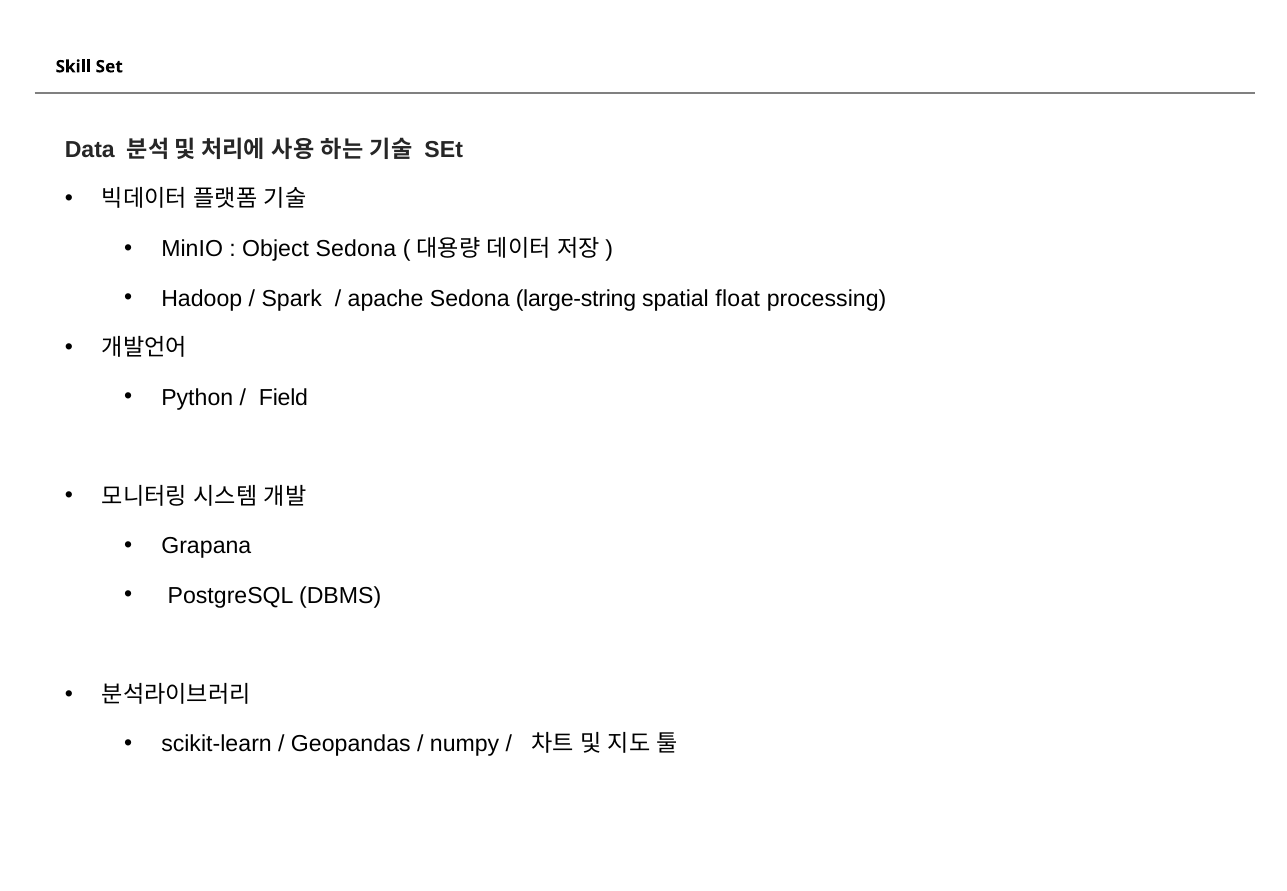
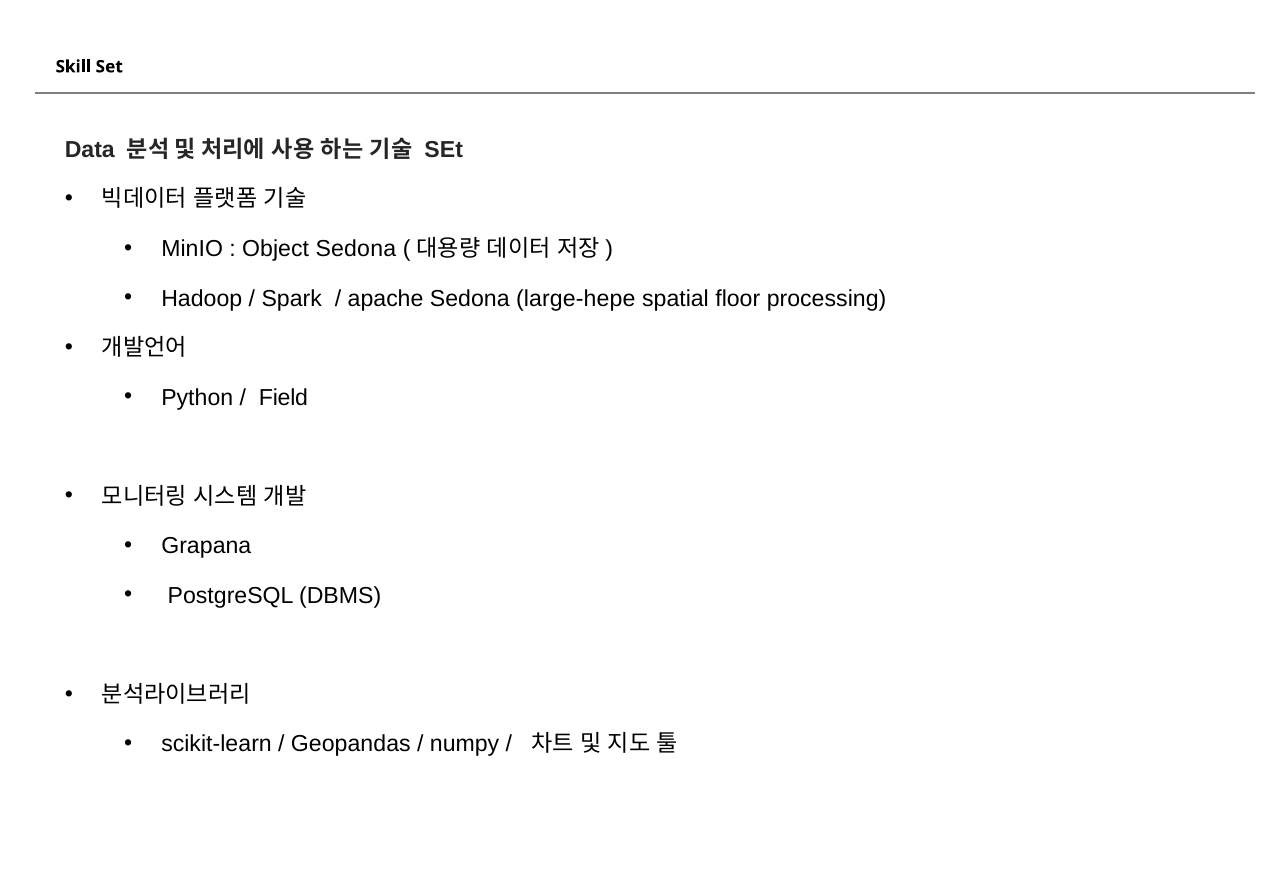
large-string: large-string -> large-hepe (576, 298)
float: float -> floor (738, 298)
